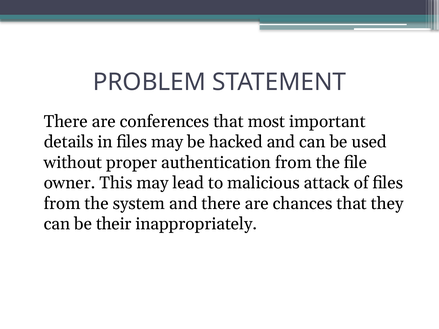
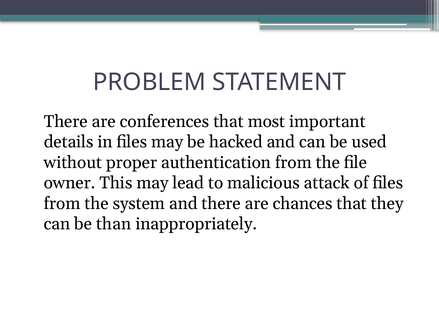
their: their -> than (114, 224)
